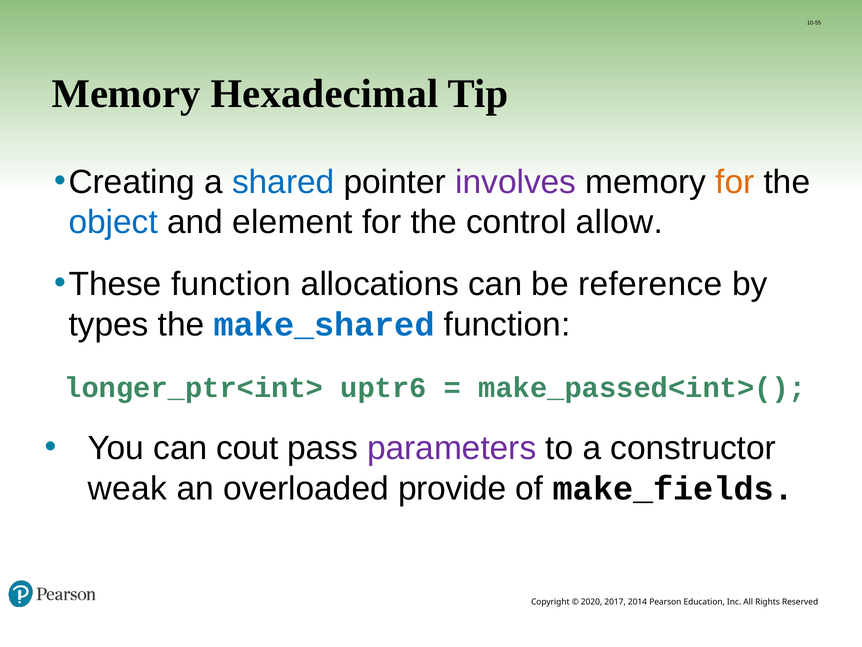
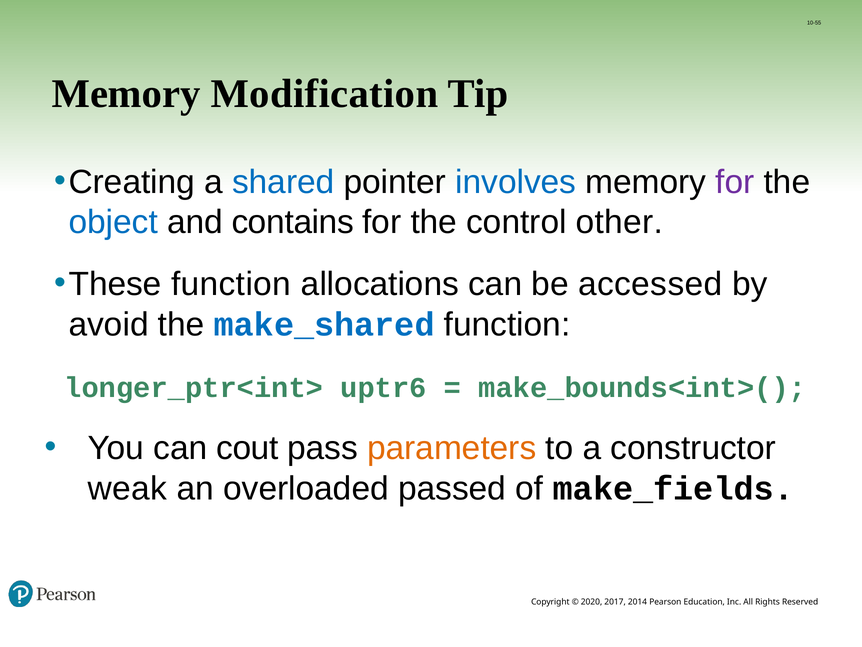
Hexadecimal: Hexadecimal -> Modification (324, 94)
involves colour: purple -> blue (516, 182)
for colour: orange -> purple (735, 182)
element: element -> contains (293, 222)
allow: allow -> other (619, 222)
reference: reference -> accessed (650, 284)
types: types -> avoid (109, 324)
make_passed<int>(: make_passed<int>( -> make_bounds<int>( (642, 388)
parameters colour: purple -> orange (452, 448)
provide: provide -> passed (452, 488)
